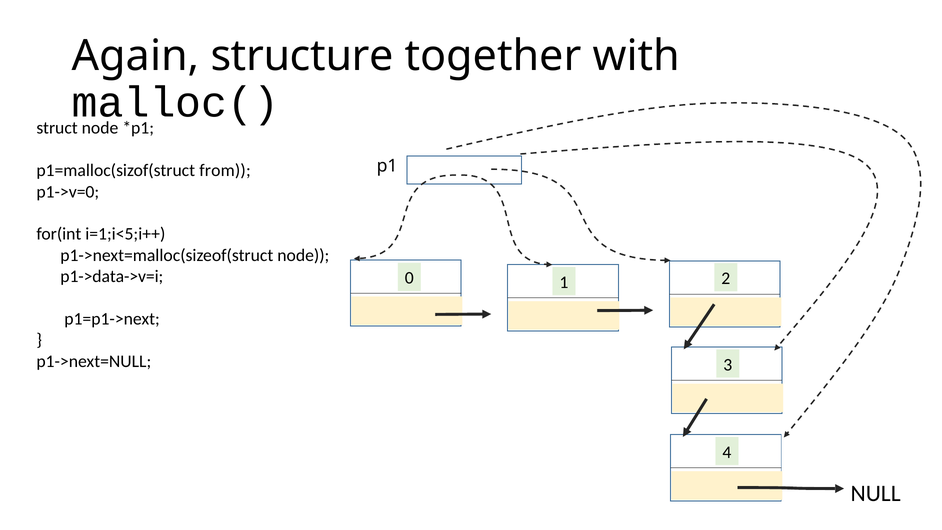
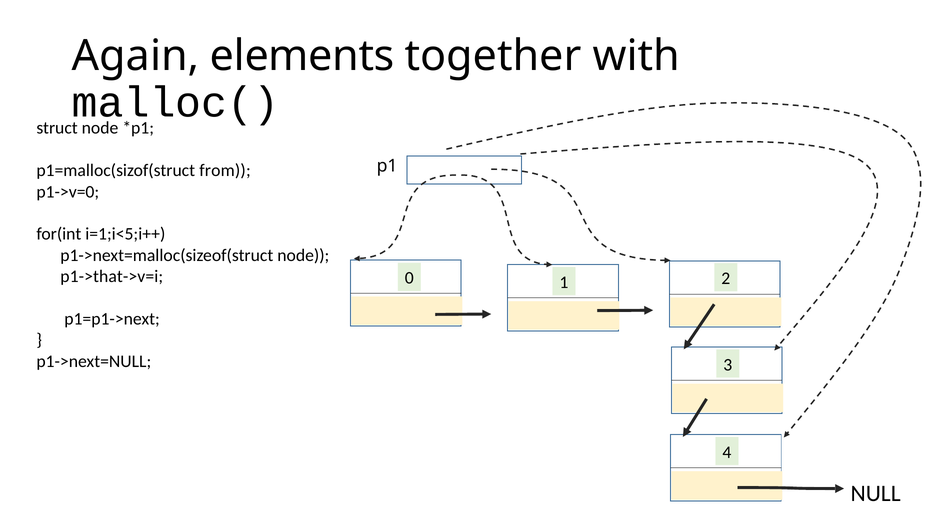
structure: structure -> elements (302, 56)
p1->data->v=i: p1->data->v=i -> p1->that->v=i (112, 276)
